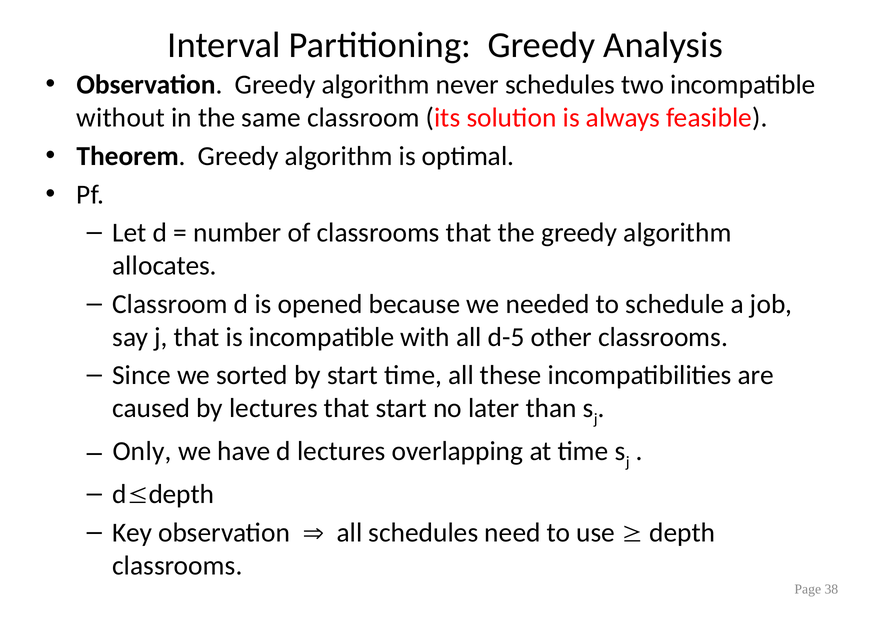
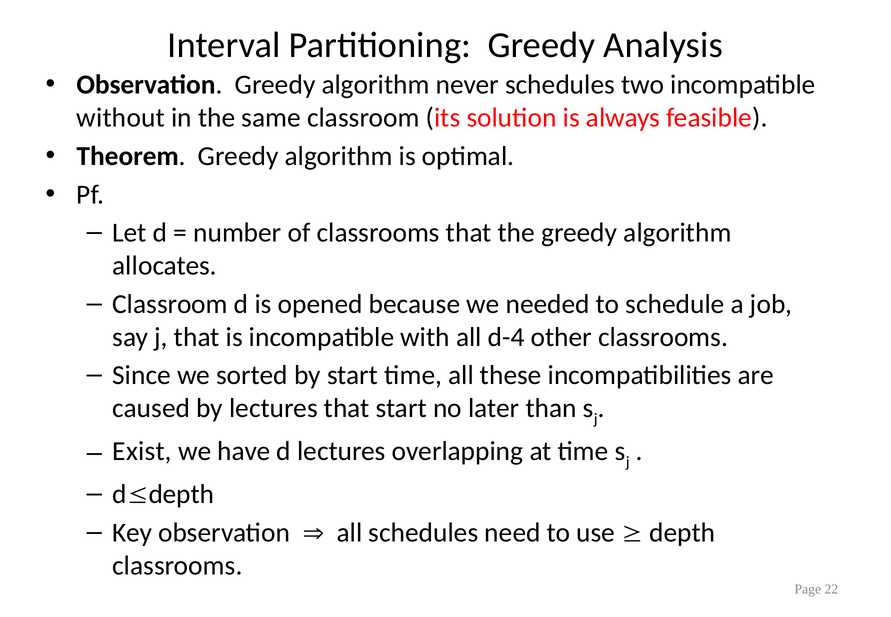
d-5: d-5 -> d-4 (506, 337)
Only: Only -> Exist (142, 451)
38: 38 -> 22 (831, 589)
